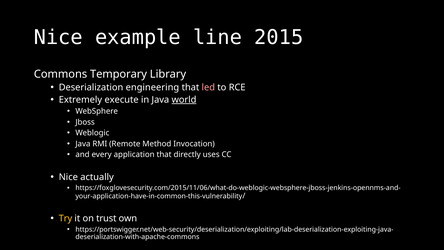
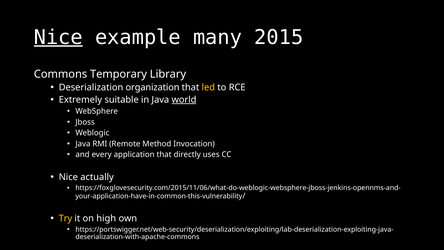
Nice underline: none -> present (58, 37)
line: line -> many (218, 37)
engineering: engineering -> organization (153, 87)
led colour: pink -> yellow (208, 87)
execute: execute -> suitable (122, 100)
trust: trust -> high (106, 218)
